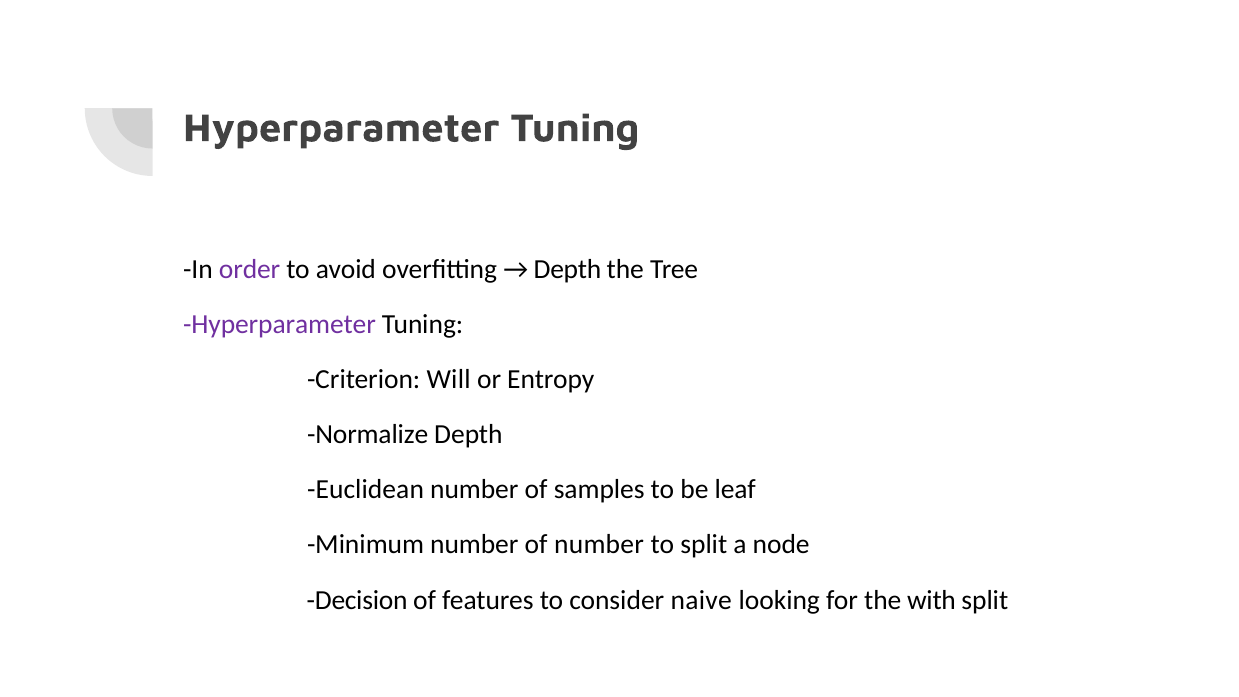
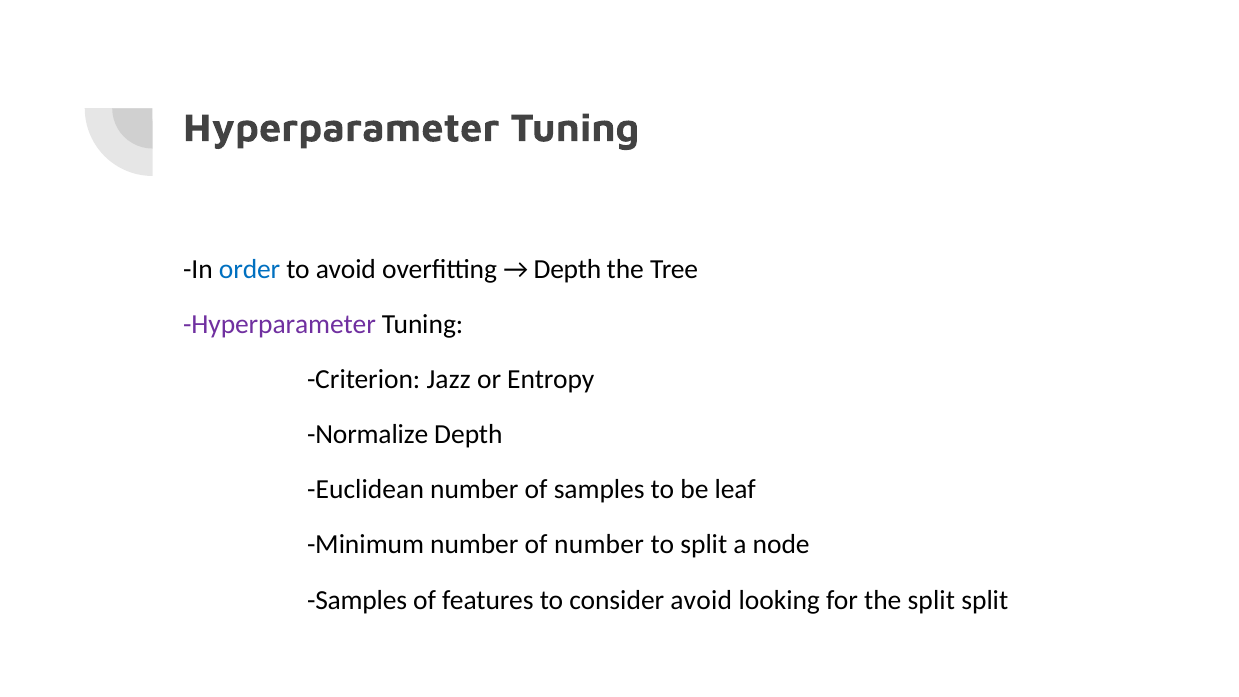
order colour: purple -> blue (250, 269)
Will: Will -> Jazz (449, 379)
Decision: Decision -> Samples (357, 600)
consider naive: naive -> avoid (701, 600)
the with: with -> split (931, 600)
